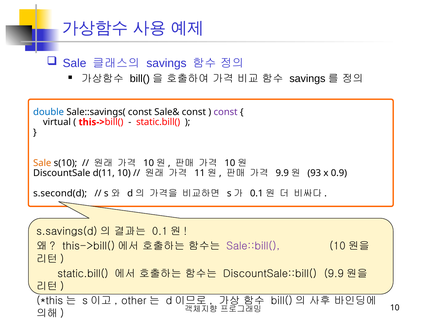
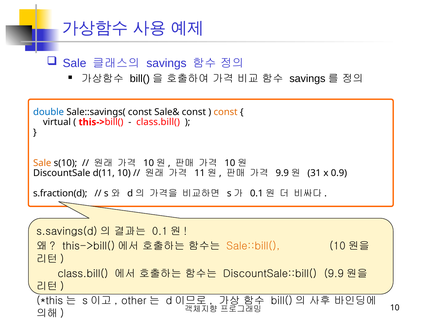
const colour: purple -> orange (226, 112)
static.bill(: static.bill( -> class.bill( (158, 122)
93: 93 -> 31 (314, 173)
s.second(d: s.second(d -> s.fraction(d (60, 193)
Sale::bill( colour: purple -> orange (253, 246)
static.bill(: static.bill( -> class.bill( (83, 274)
